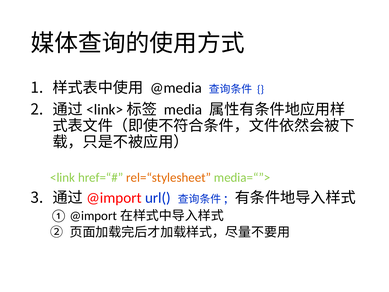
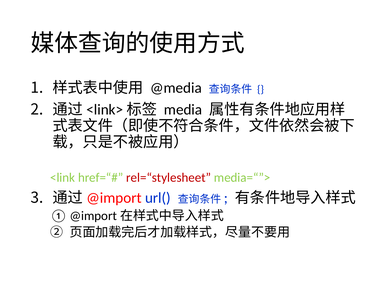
rel=“stylesheet colour: orange -> red (169, 177)
